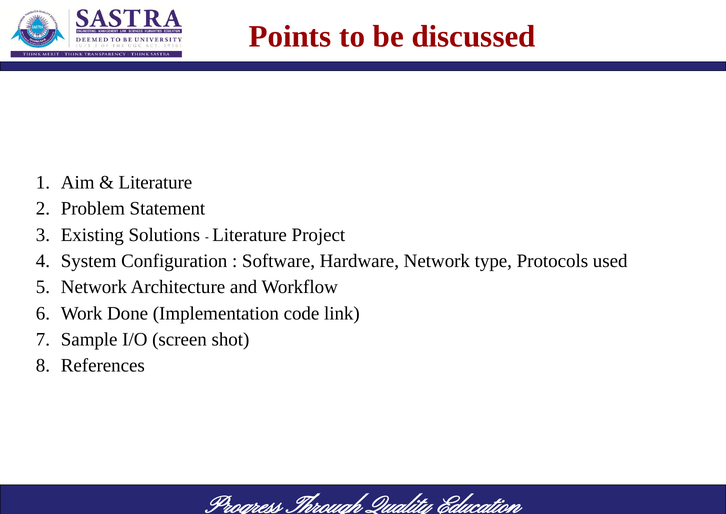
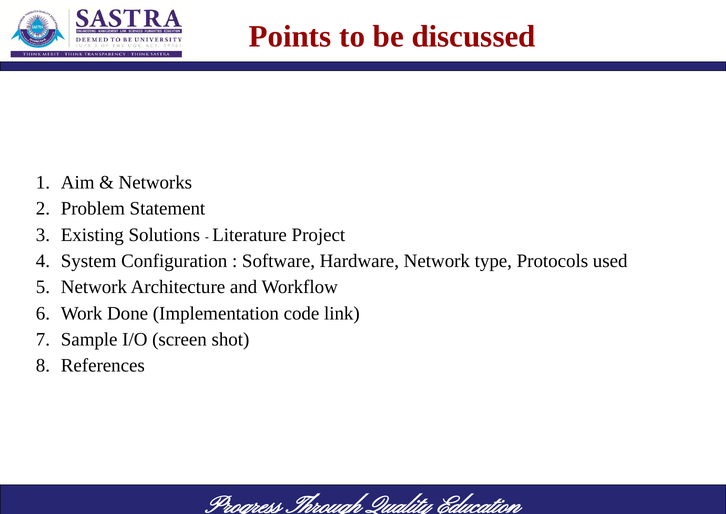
Literature: Literature -> Networks (155, 182)
